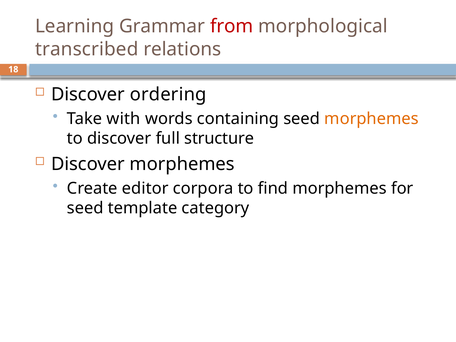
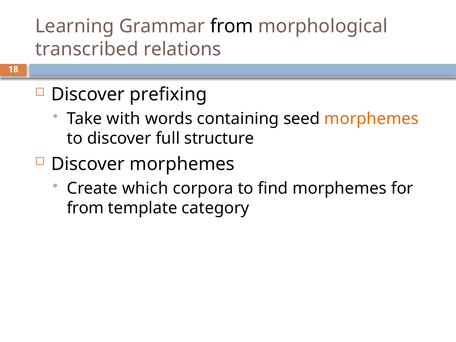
from colour: red -> black (232, 26)
ordering: ordering -> prefixing (168, 94)
editor: editor -> which (145, 188)
seed: seed -> from (85, 208)
